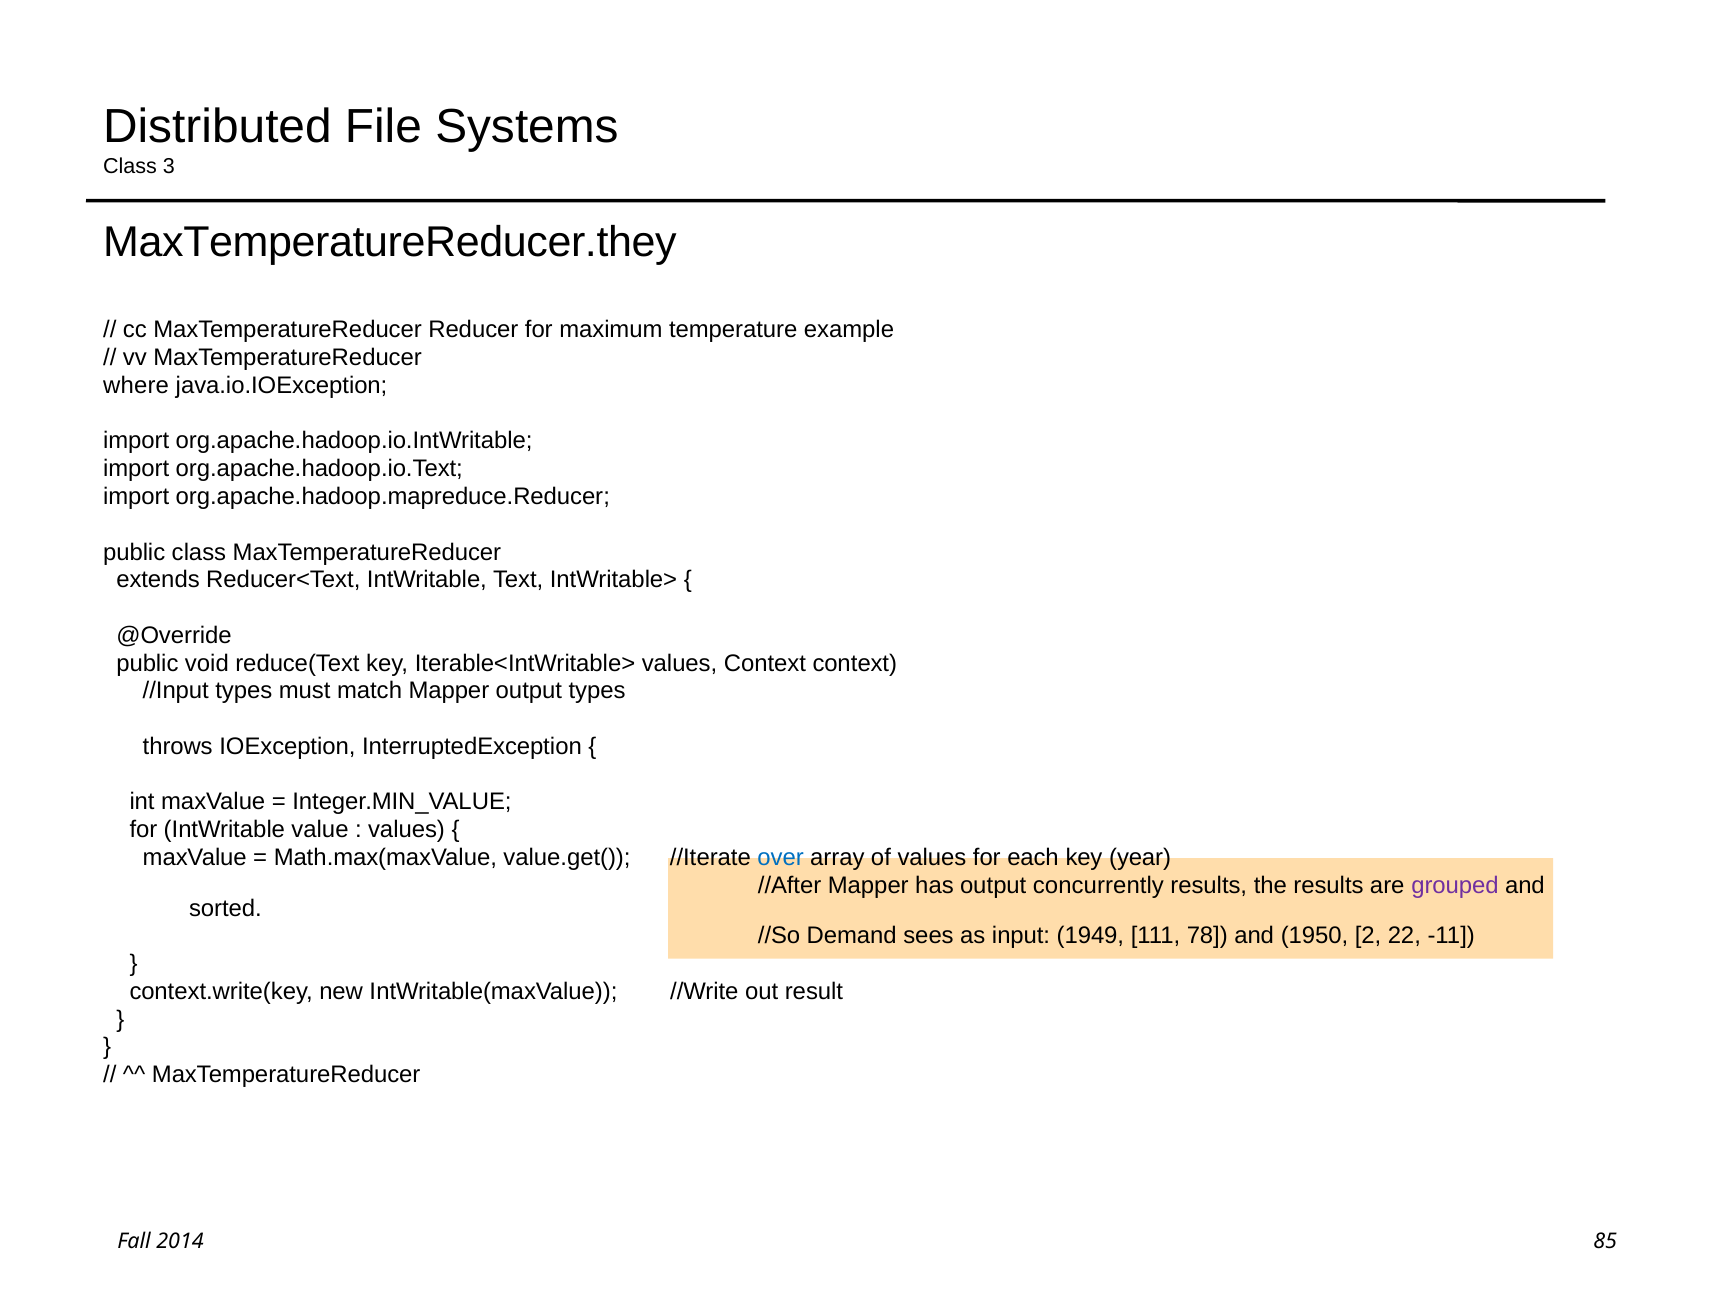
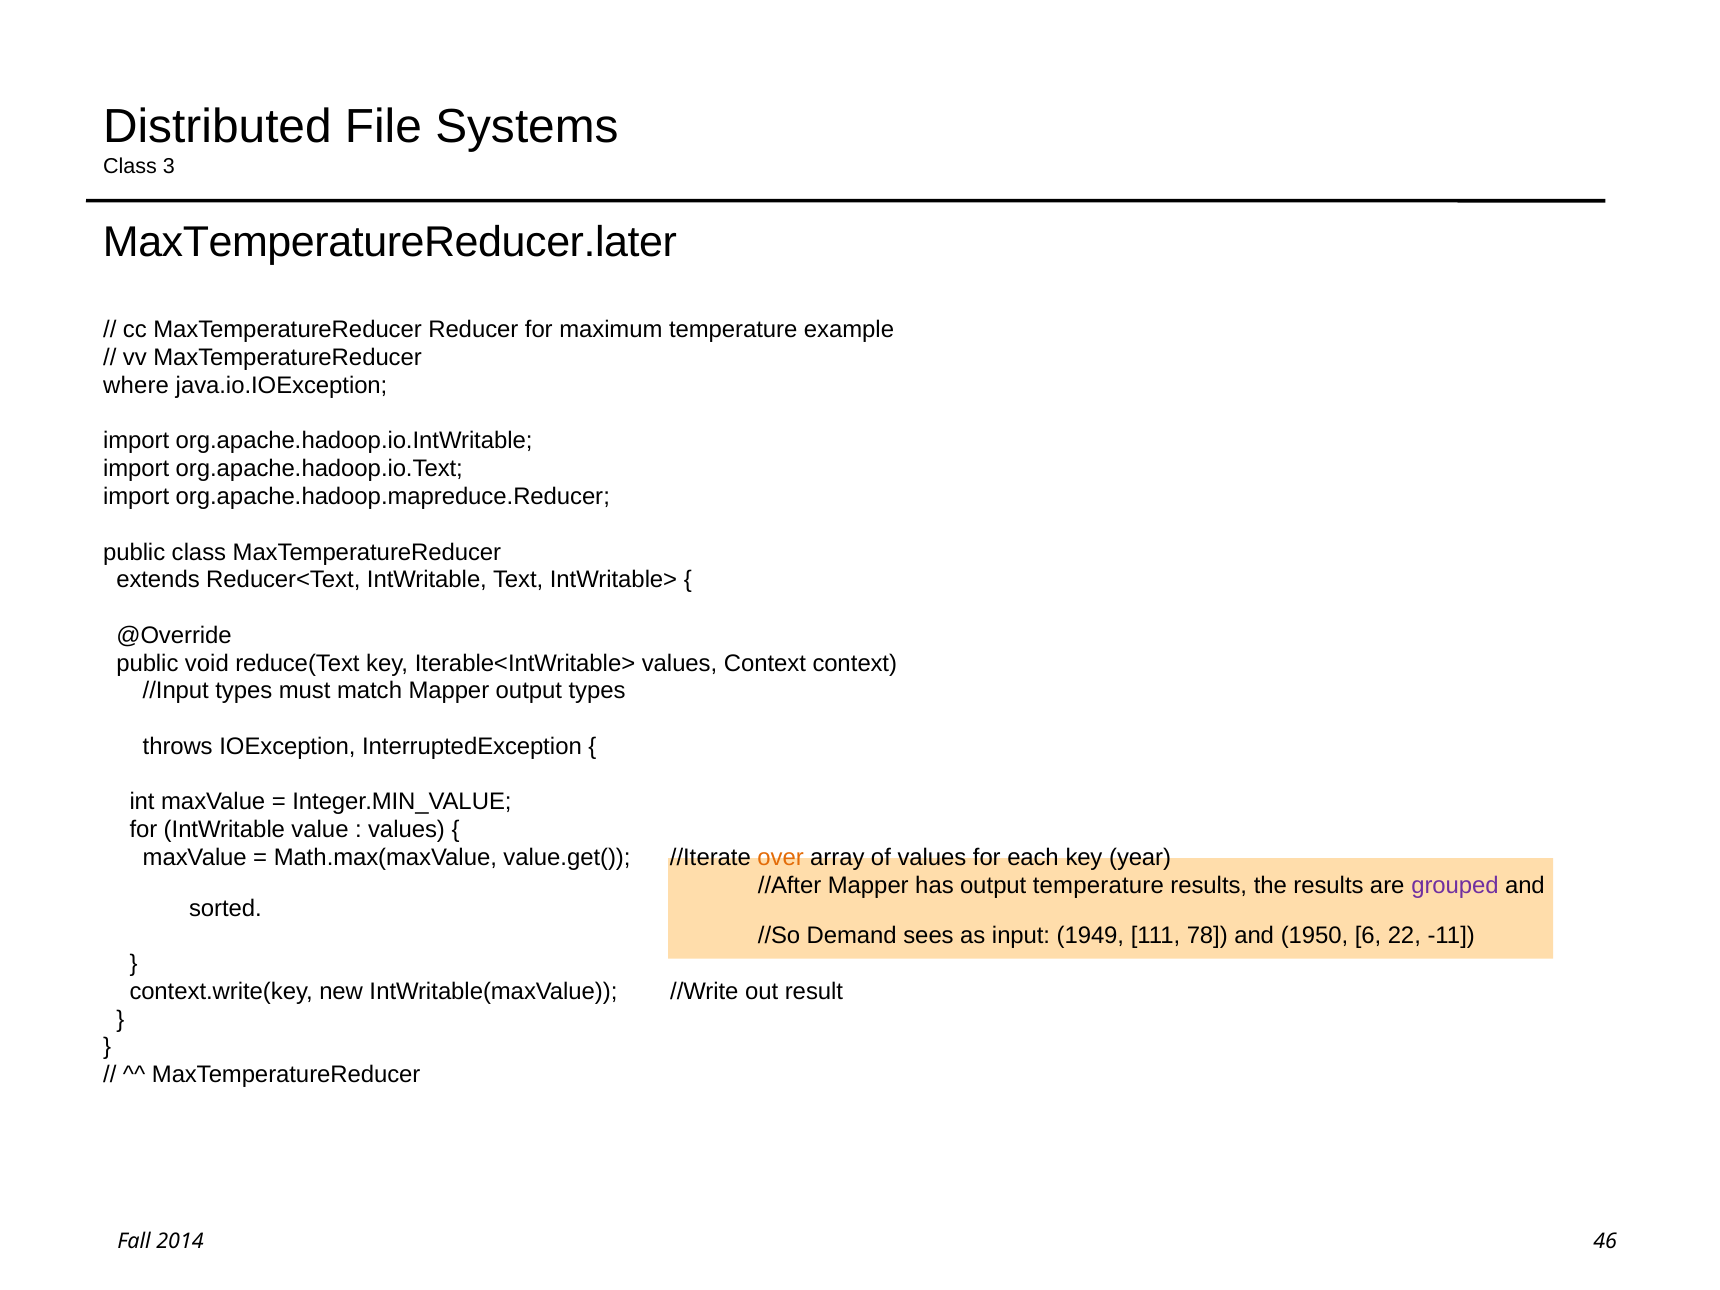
MaxTemperatureReducer.they: MaxTemperatureReducer.they -> MaxTemperatureReducer.later (390, 242)
over colour: blue -> orange (781, 858)
output concurrently: concurrently -> temperature (1098, 885)
2: 2 -> 6 (1368, 936)
85: 85 -> 46 (1605, 1241)
